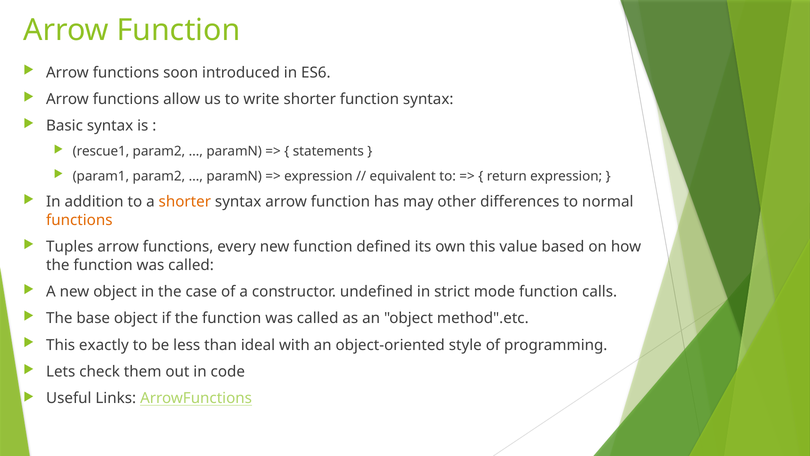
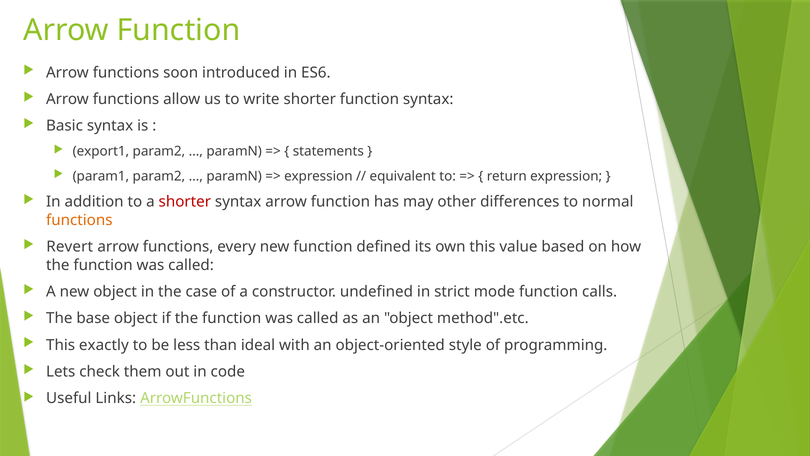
rescue1: rescue1 -> export1 (101, 151)
shorter colour: orange -> red (185, 202)
Tuples: Tuples -> Revert (70, 247)
